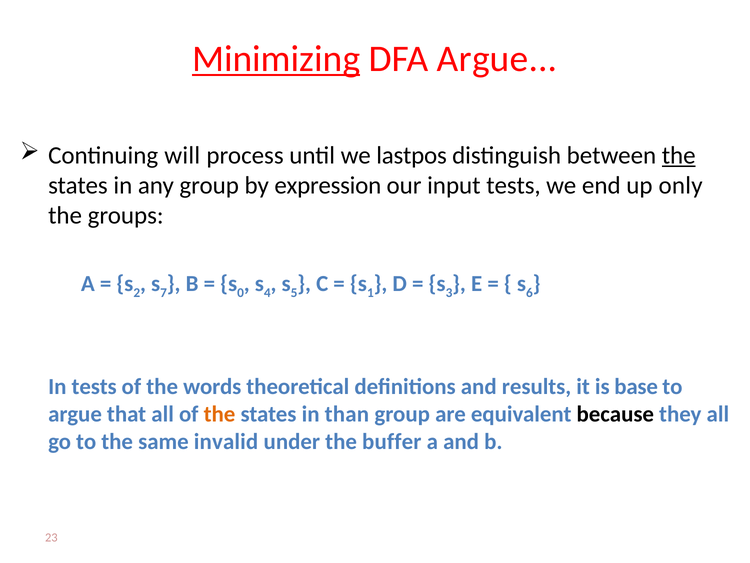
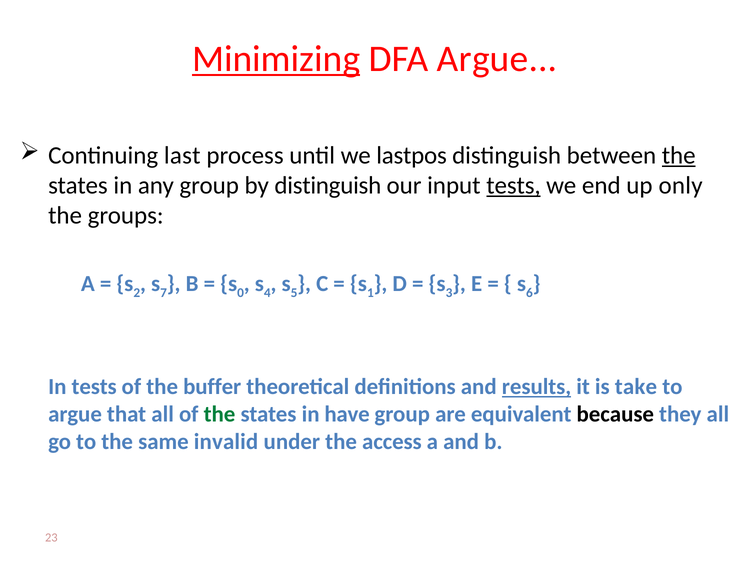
will: will -> last (182, 156)
by expression: expression -> distinguish (328, 186)
tests underline: none -> present (514, 186)
words: words -> buffer (212, 386)
results underline: none -> present (537, 386)
base: base -> take (636, 386)
the colour: orange -> green (220, 414)
than: than -> have (347, 414)
buffer: buffer -> access (392, 441)
